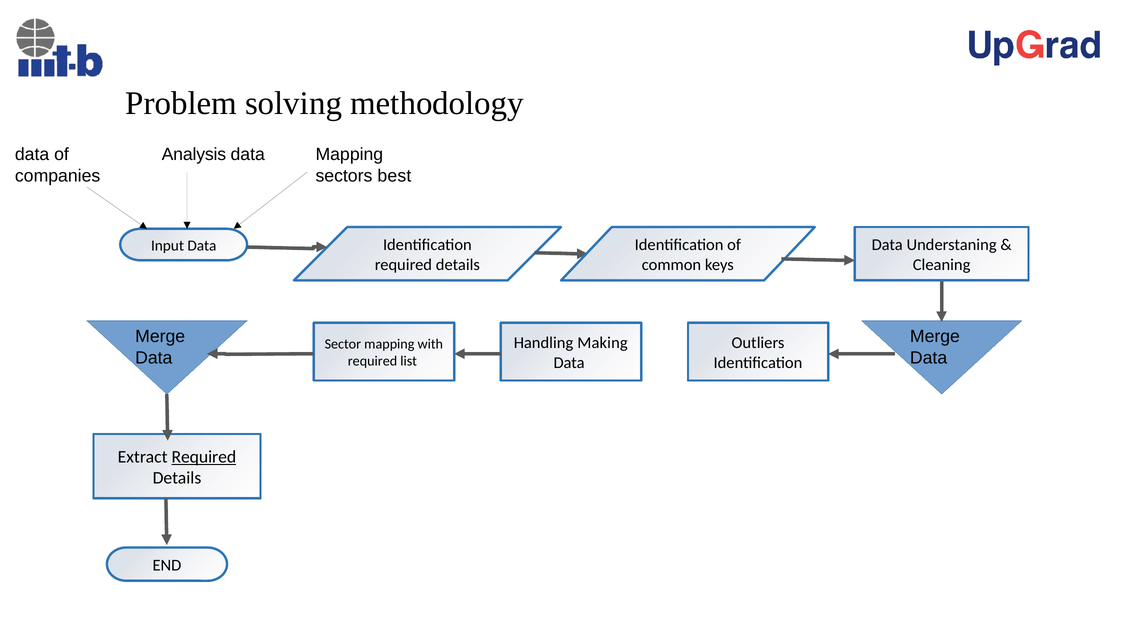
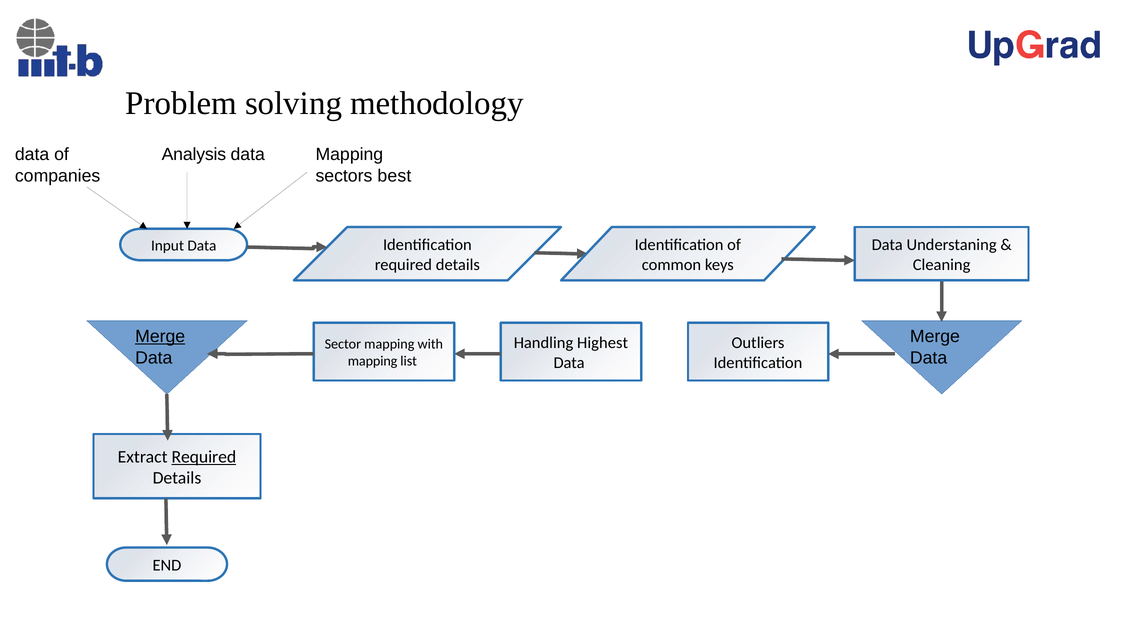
Merge underline: none -> present (160, 337)
Making: Making -> Highest (603, 343)
required: required -> mapping (373, 361)
